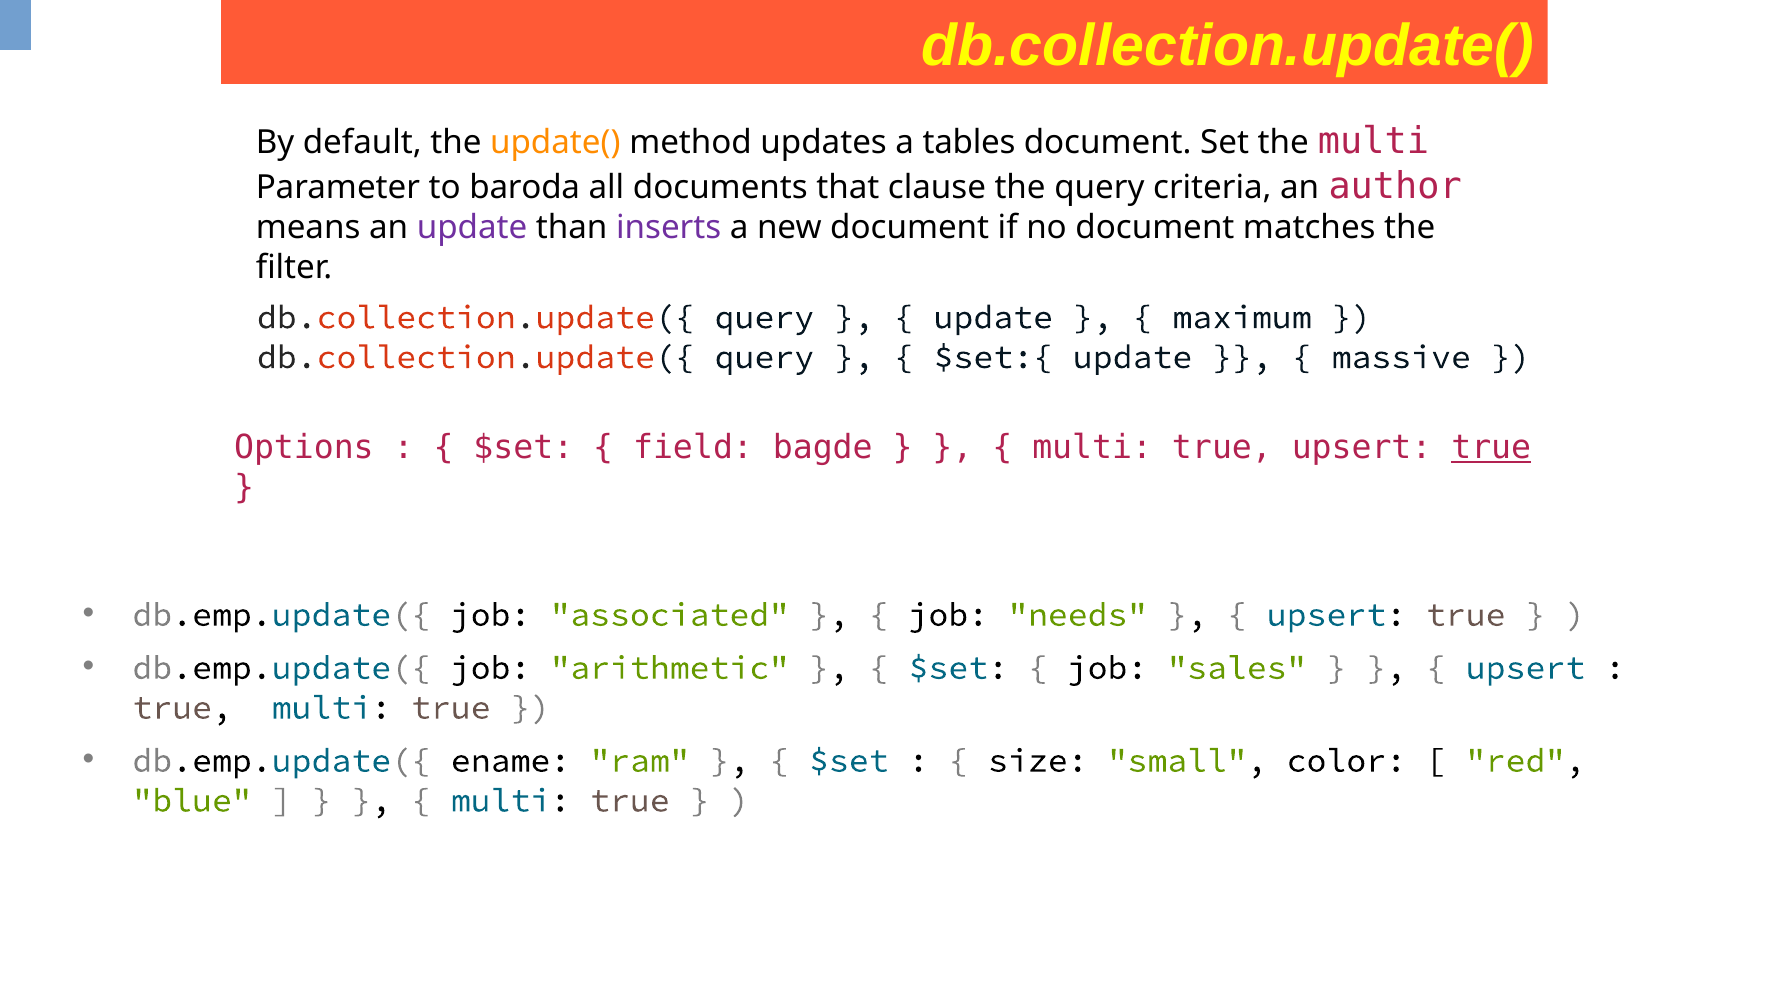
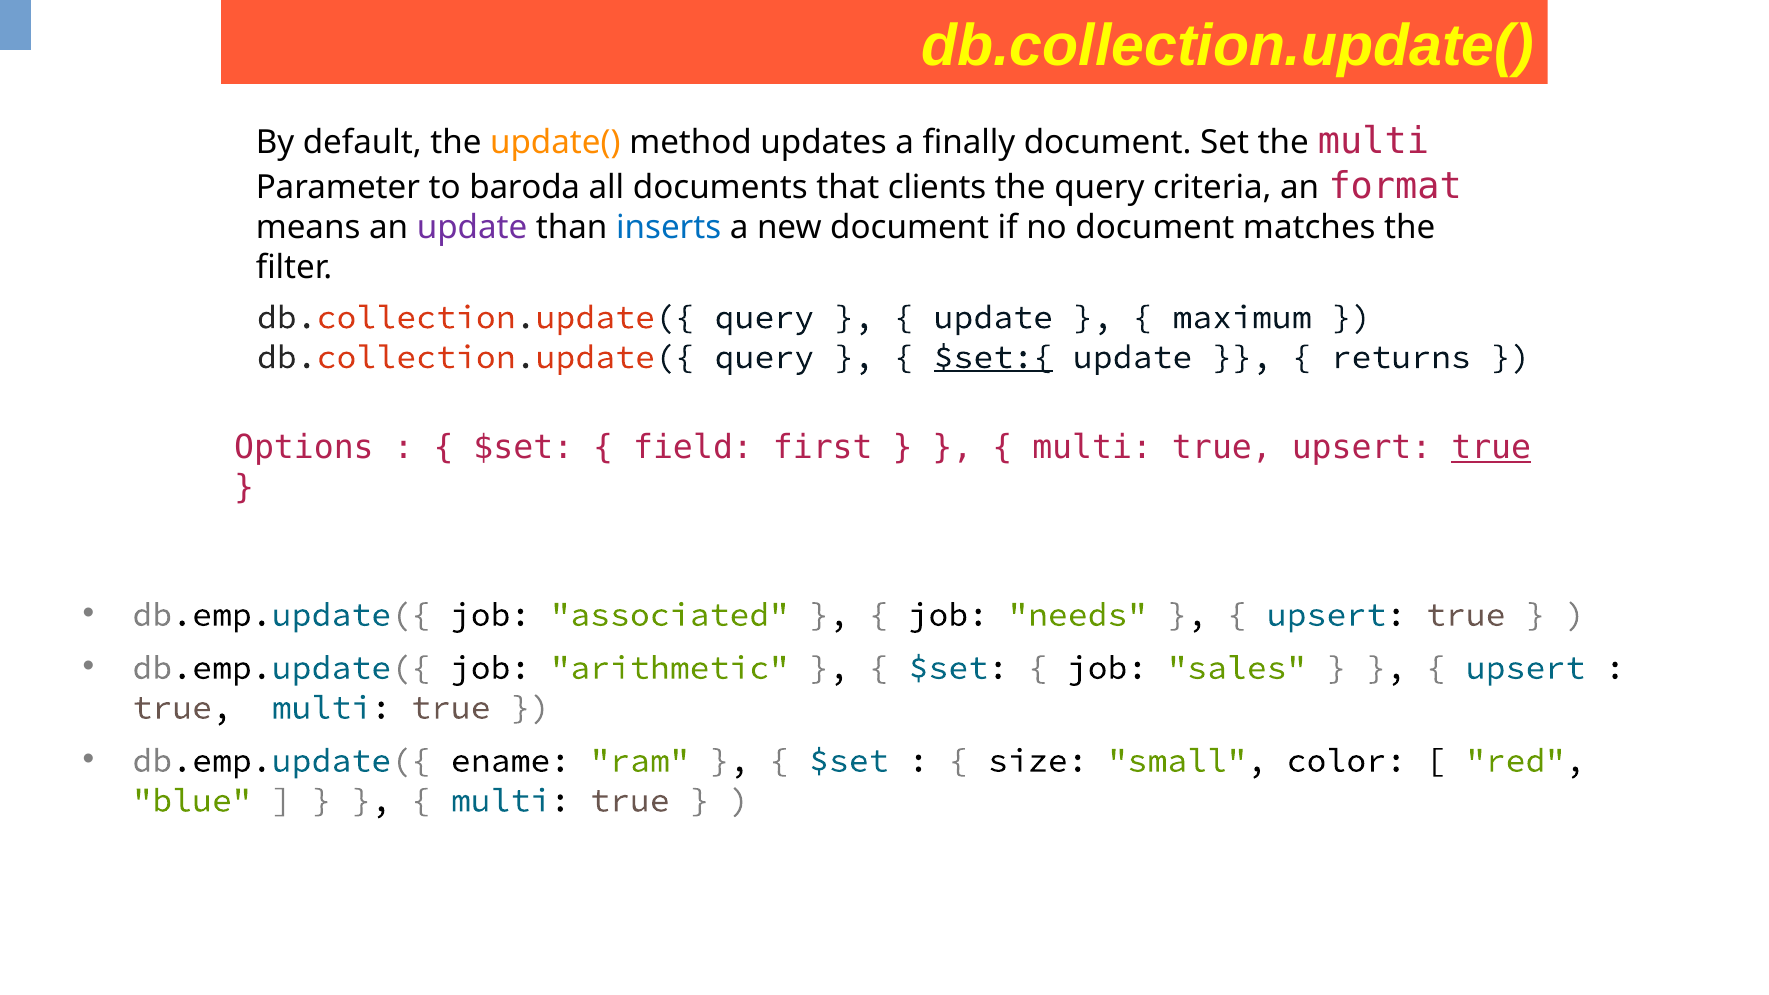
tables: tables -> finally (969, 143)
clause: clause -> clients (937, 187)
author: author -> format (1395, 186)
inserts colour: purple -> blue (669, 228)
$set:{ underline: none -> present (993, 357)
massive: massive -> returns (1401, 357)
bagde: bagde -> first (823, 447)
